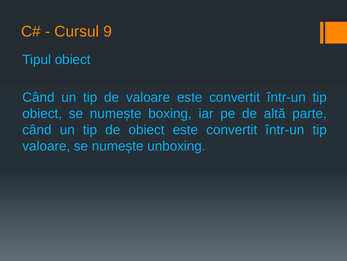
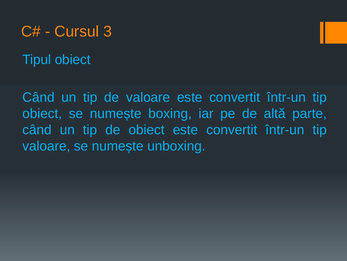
9: 9 -> 3 (108, 31)
